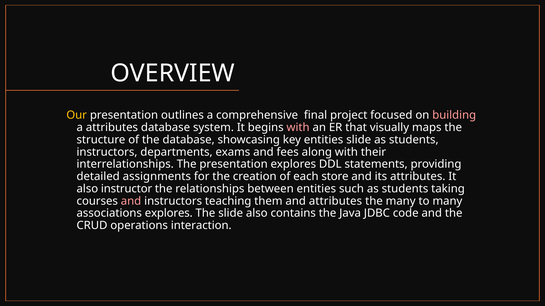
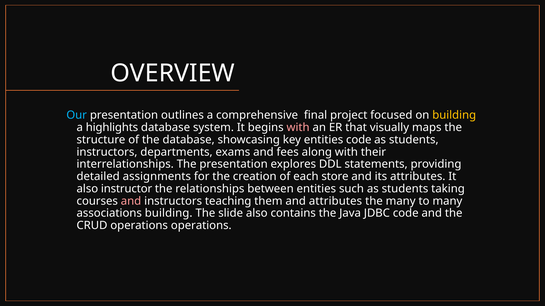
Our colour: yellow -> light blue (77, 115)
building colour: pink -> yellow (454, 115)
a attributes: attributes -> highlights (112, 128)
entities slide: slide -> code (359, 140)
associations explores: explores -> building (169, 214)
operations interaction: interaction -> operations (201, 226)
